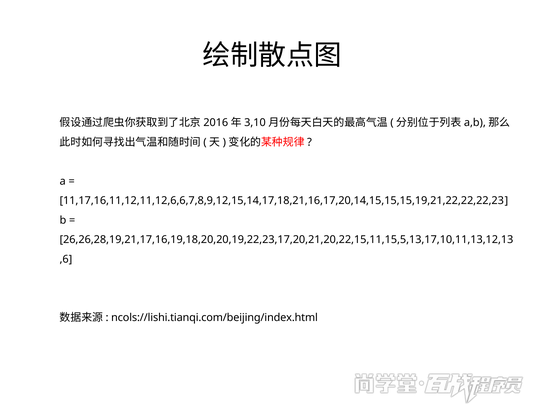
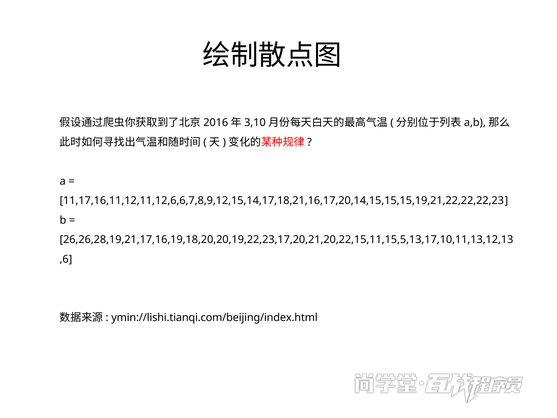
ncols://lishi.tianqi.com/beijing/index.html: ncols://lishi.tianqi.com/beijing/index.html -> ymin://lishi.tianqi.com/beijing/index.html (214, 318)
